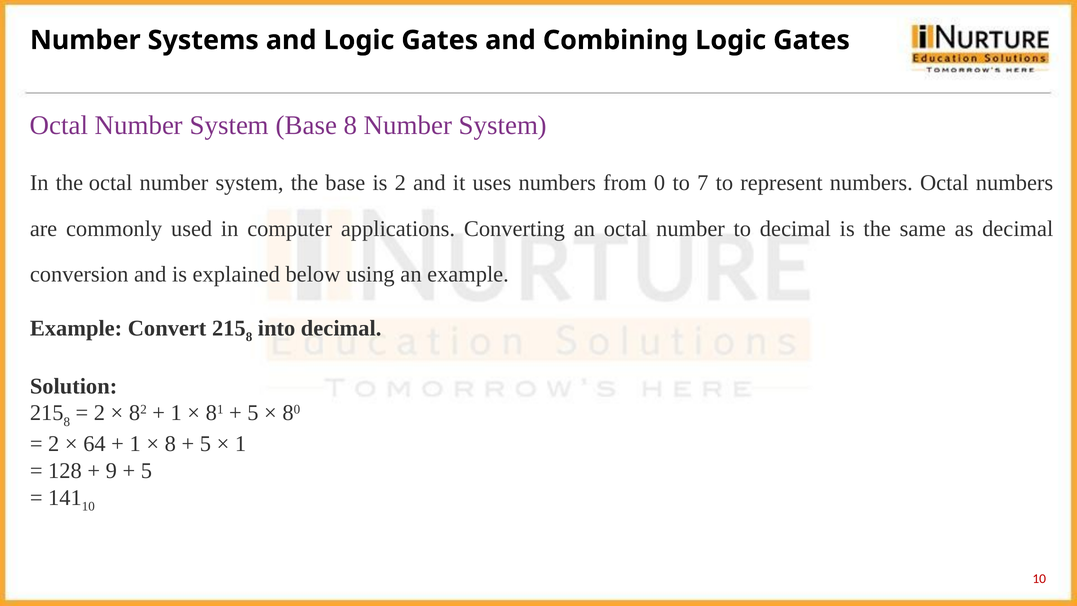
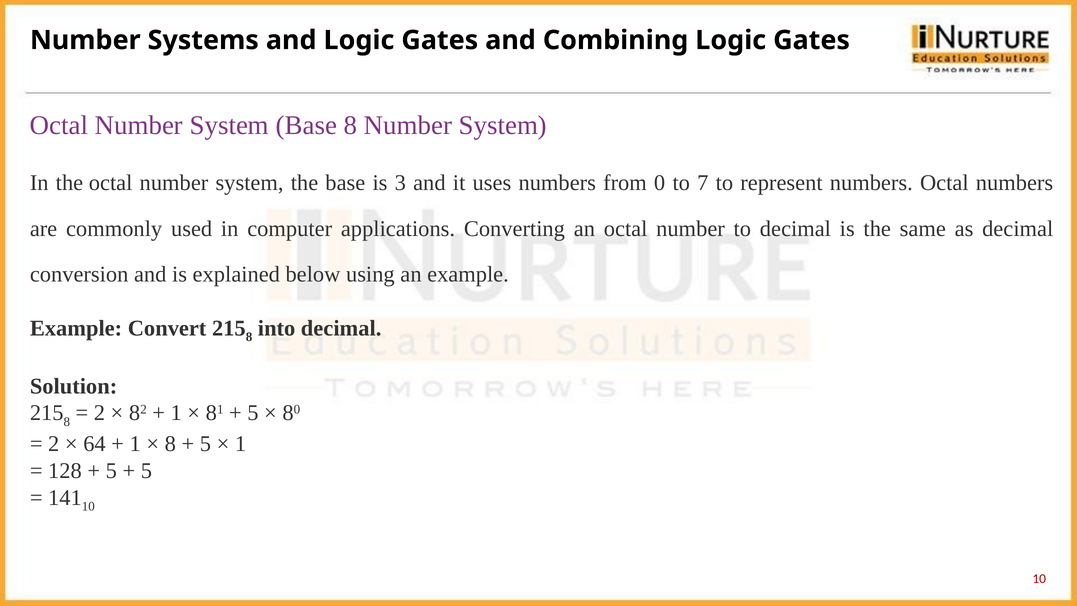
is 2: 2 -> 3 (400, 183)
9: 9 -> 5 (111, 471)
